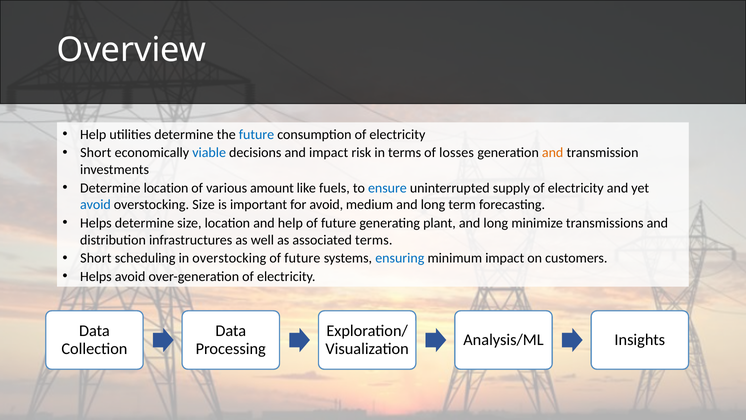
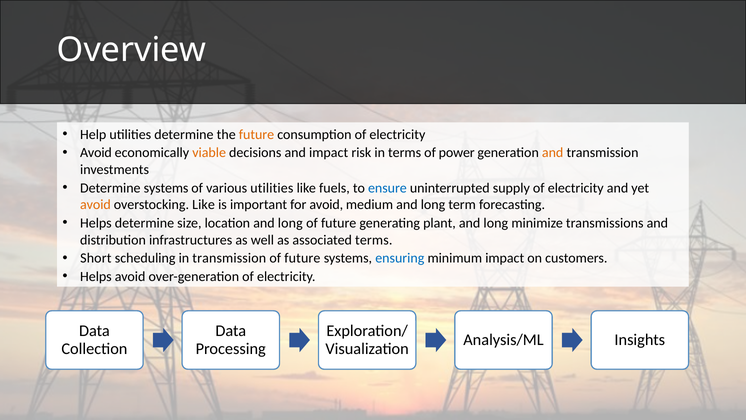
future colour: blue -> orange (256, 134)
Short: Short -> Avoid (96, 153)
viable colour: blue -> orange (209, 153)
losses: losses -> power (457, 153)
Determine location: location -> systems (166, 188)
various amount: amount -> utilities (272, 188)
avoid colour: blue -> orange (95, 205)
overstocking Size: Size -> Like (204, 205)
location and help: help -> long (290, 223)
in overstocking: overstocking -> transmission (229, 258)
